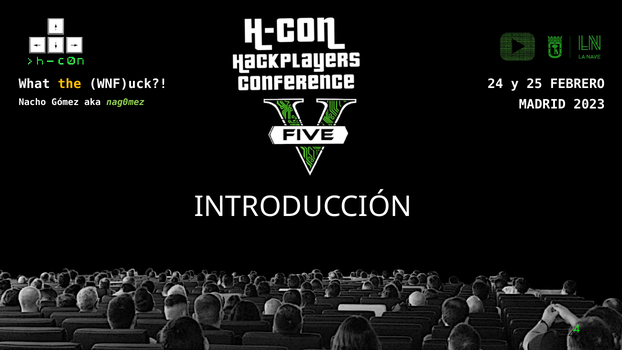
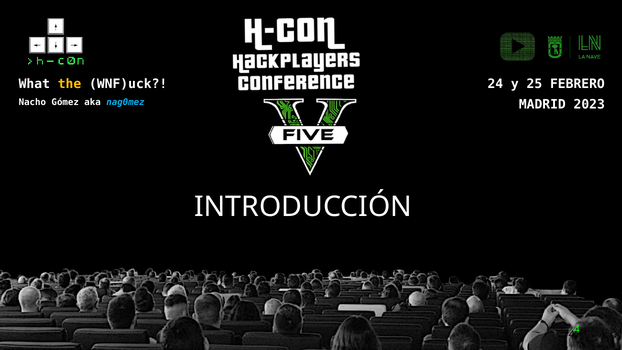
nag0mez colour: light green -> light blue (125, 102)
